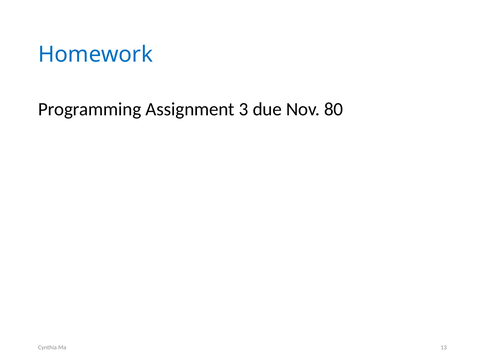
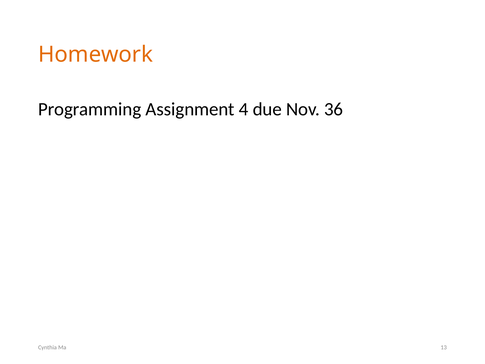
Homework colour: blue -> orange (96, 54)
3: 3 -> 4 (244, 109)
80: 80 -> 36 (334, 109)
